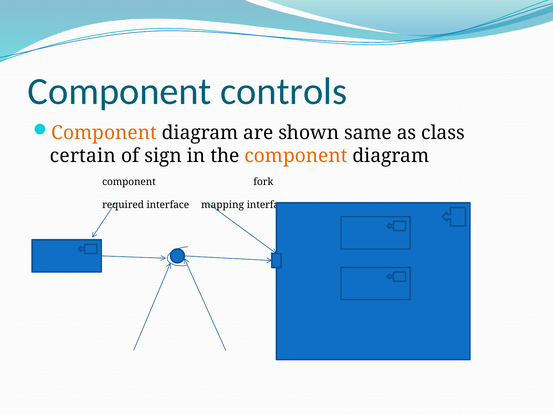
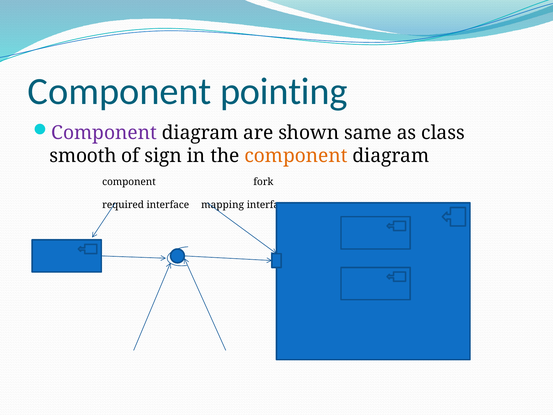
controls: controls -> pointing (284, 91)
Component colour: orange -> purple (104, 133)
certain: certain -> smooth (83, 156)
